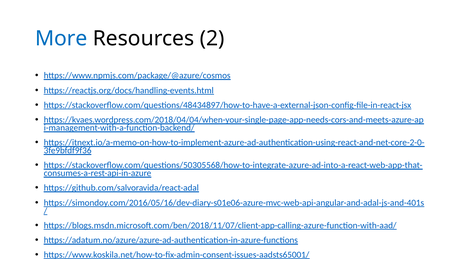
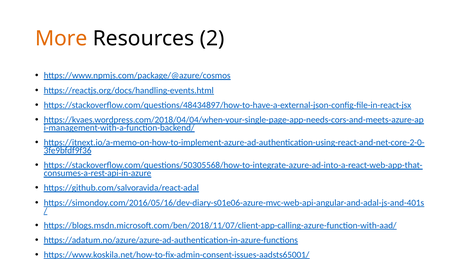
More colour: blue -> orange (61, 39)
